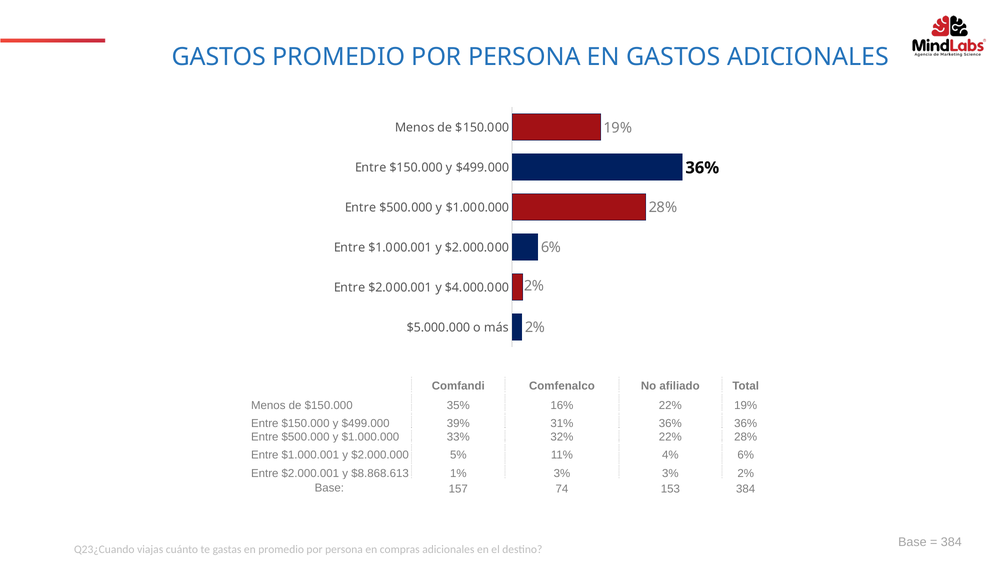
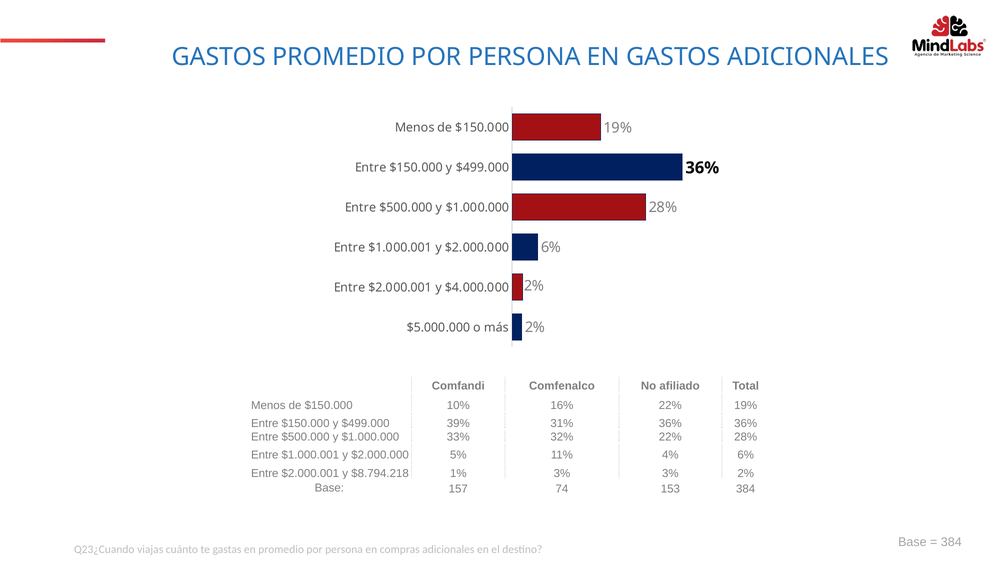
35%: 35% -> 10% (458, 405)
$8.868.613: $8.868.613 -> $8.794.218 (380, 473)
